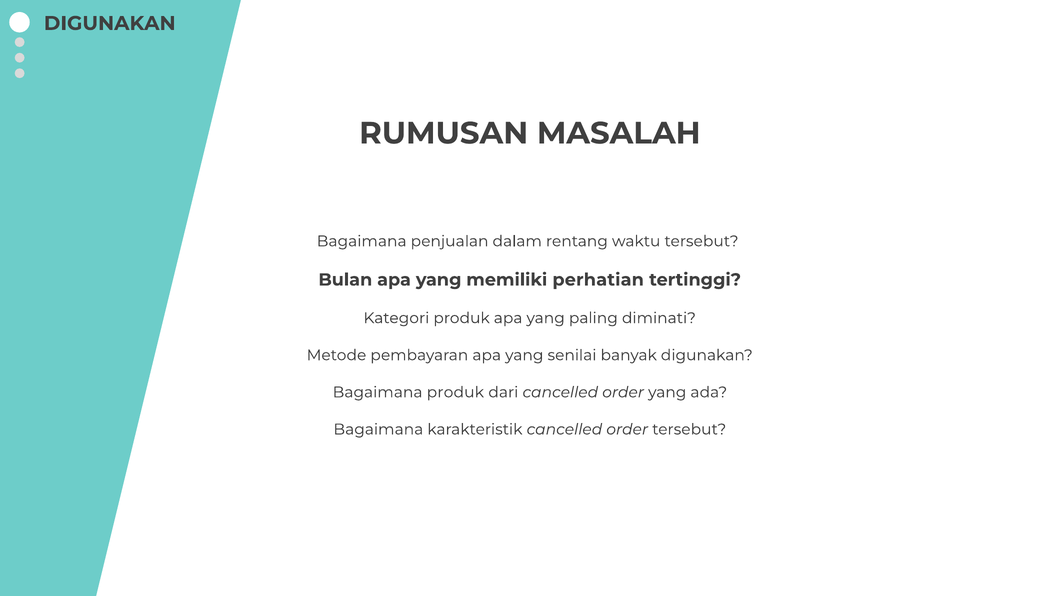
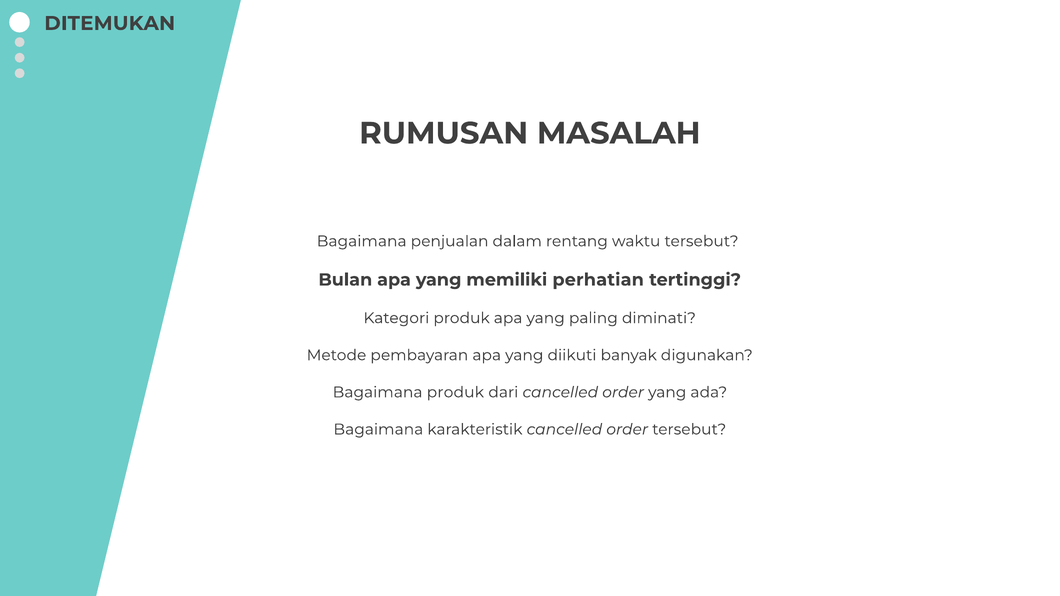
DIGUNAKAN: DIGUNAKAN -> DITEMUKAN (110, 23)
senilai: senilai -> diikuti (572, 355)
